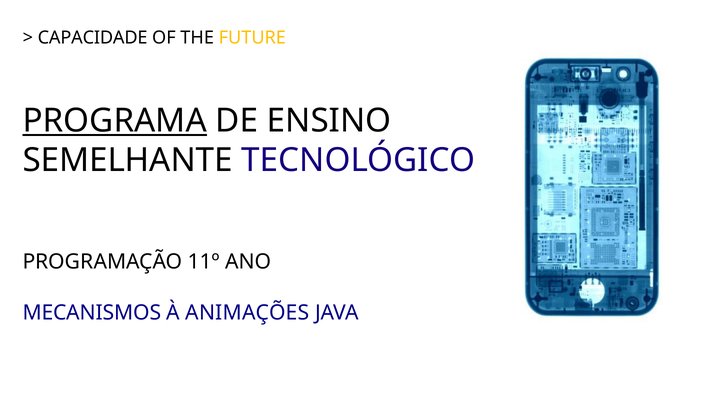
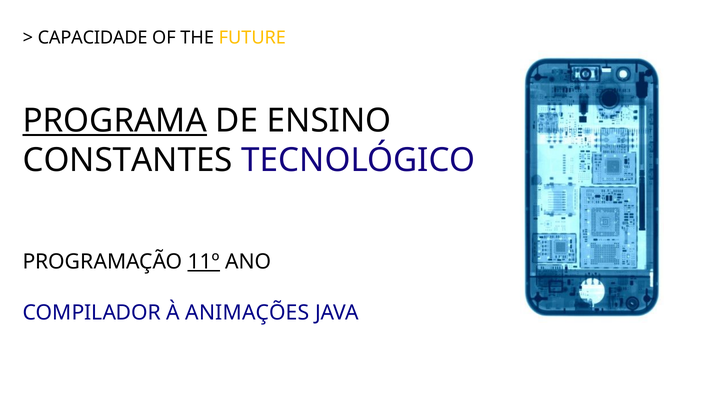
SEMELHANTE: SEMELHANTE -> CONSTANTES (128, 160)
11º underline: none -> present (204, 262)
MECANISMOS: MECANISMOS -> COMPILADOR (92, 312)
